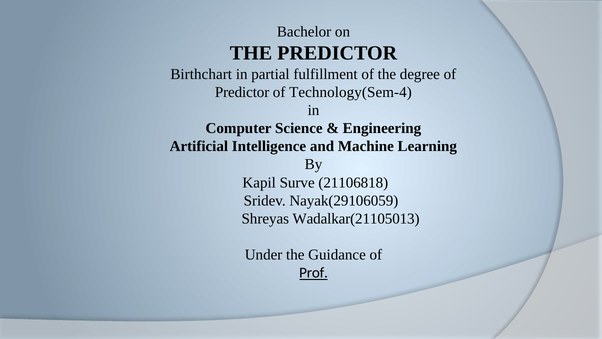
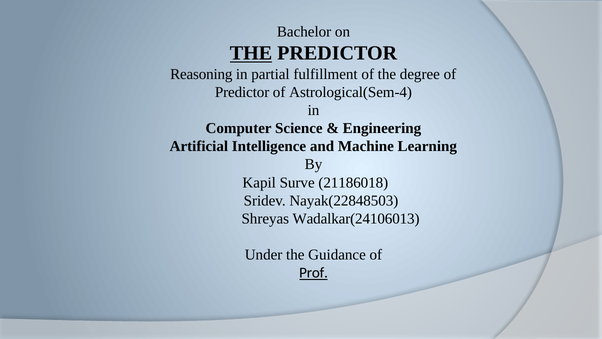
THE underline: none -> present (251, 53)
Birthchart: Birthchart -> Reasoning (201, 74)
Technology(Sem-4: Technology(Sem-4 -> Astrological(Sem-4 (351, 92)
21106818: 21106818 -> 21186018 (353, 182)
Nayak(29106059: Nayak(29106059 -> Nayak(22848503 (344, 200)
Wadalkar(21105013: Wadalkar(21105013 -> Wadalkar(24106013 (356, 218)
